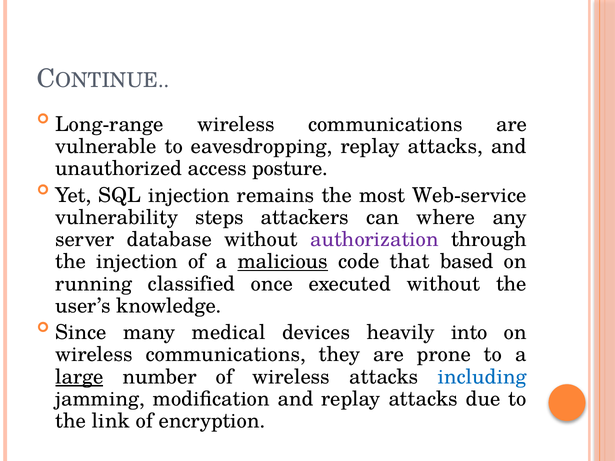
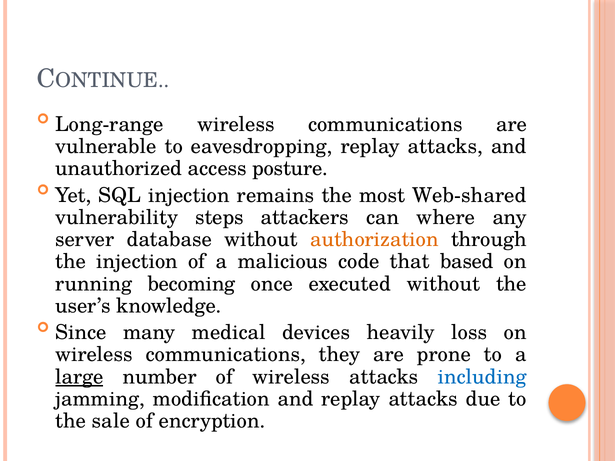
Web-service: Web-service -> Web-shared (469, 195)
authorization colour: purple -> orange (374, 240)
malicious underline: present -> none (283, 262)
classified: classified -> becoming (192, 284)
into: into -> loss (469, 333)
link: link -> sale (111, 421)
